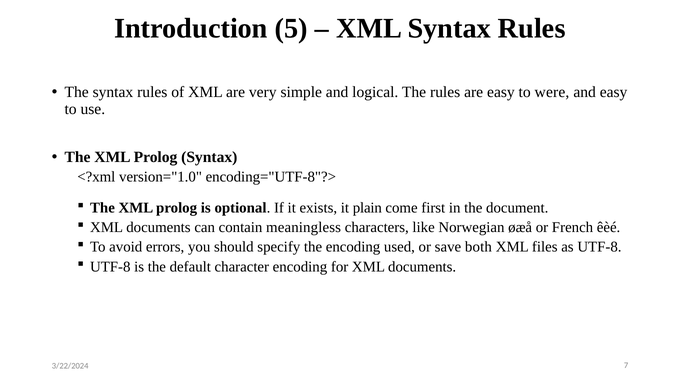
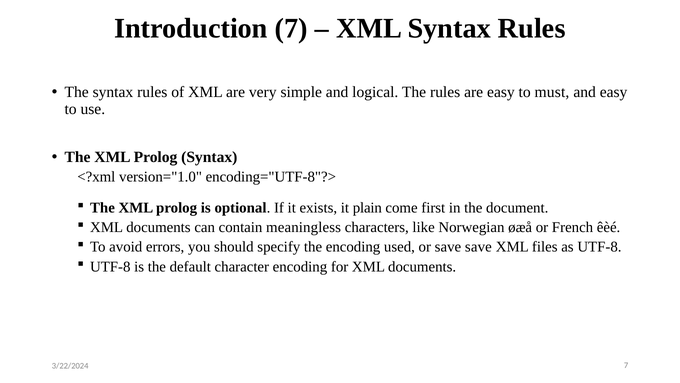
Introduction 5: 5 -> 7 (291, 29)
were: were -> must (552, 92)
save both: both -> save (478, 247)
